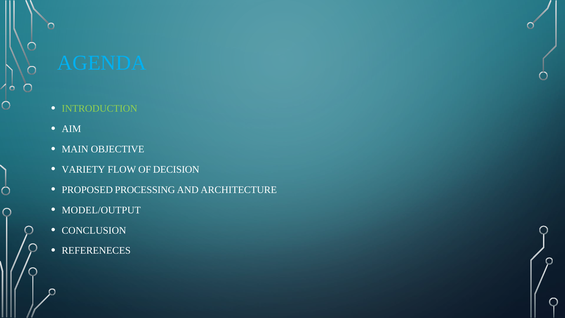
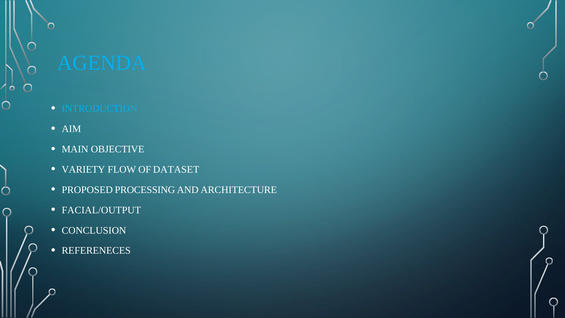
INTRODUCTION colour: light green -> light blue (100, 108)
DECISION: DECISION -> DATASET (176, 169)
MODEL/OUTPUT: MODEL/OUTPUT -> FACIAL/OUTPUT (101, 210)
